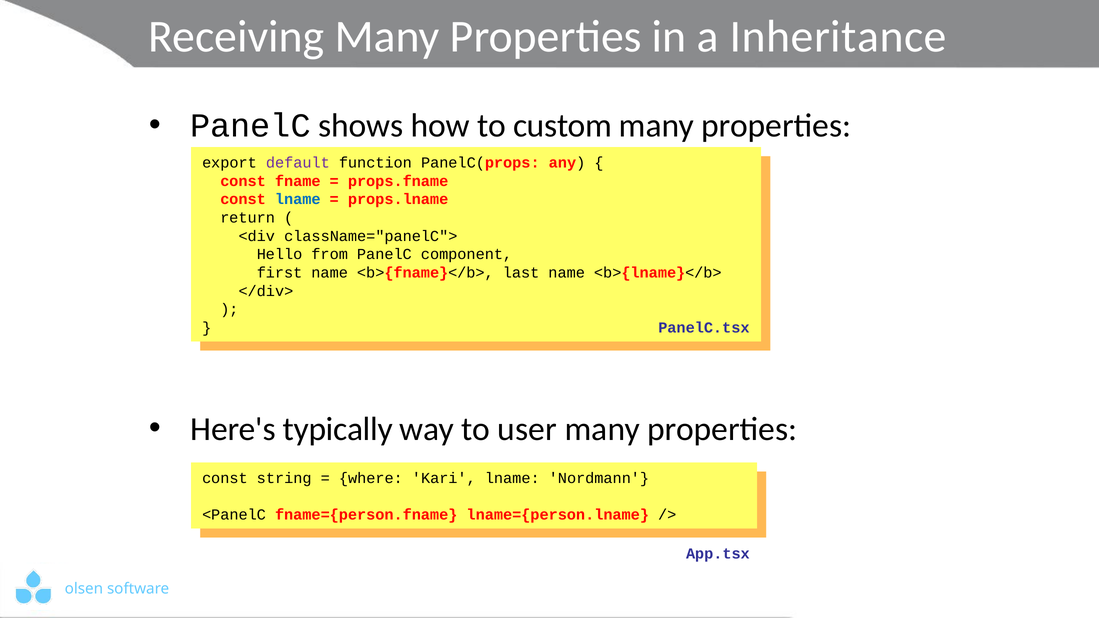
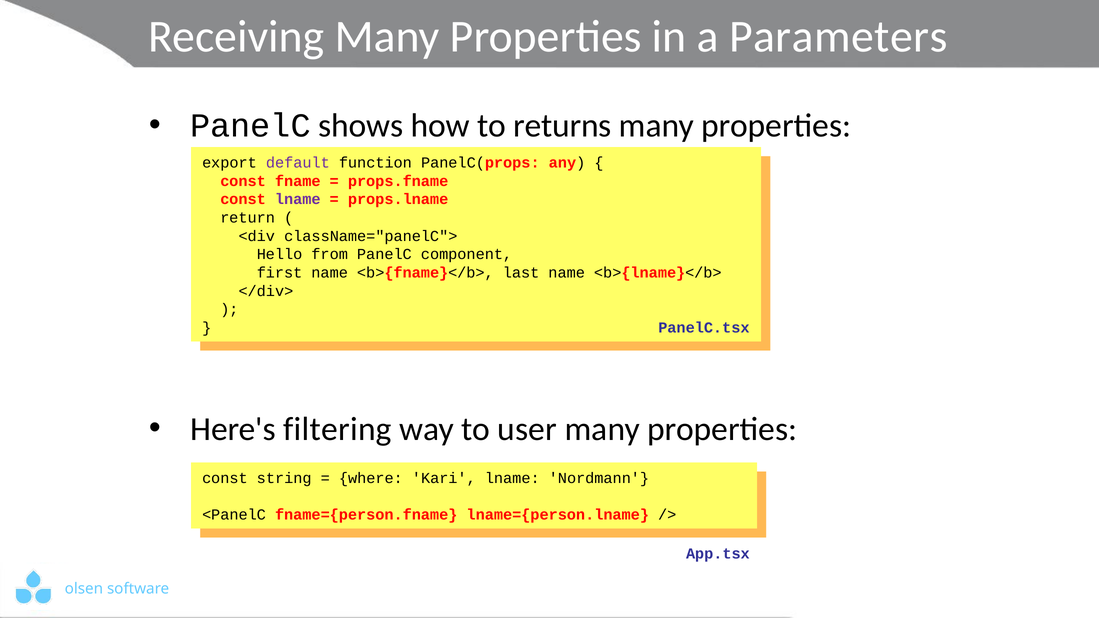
Inheritance: Inheritance -> Parameters (838, 37)
custom: custom -> returns (563, 126)
lname colour: blue -> purple (298, 199)
typically: typically -> filtering (338, 429)
